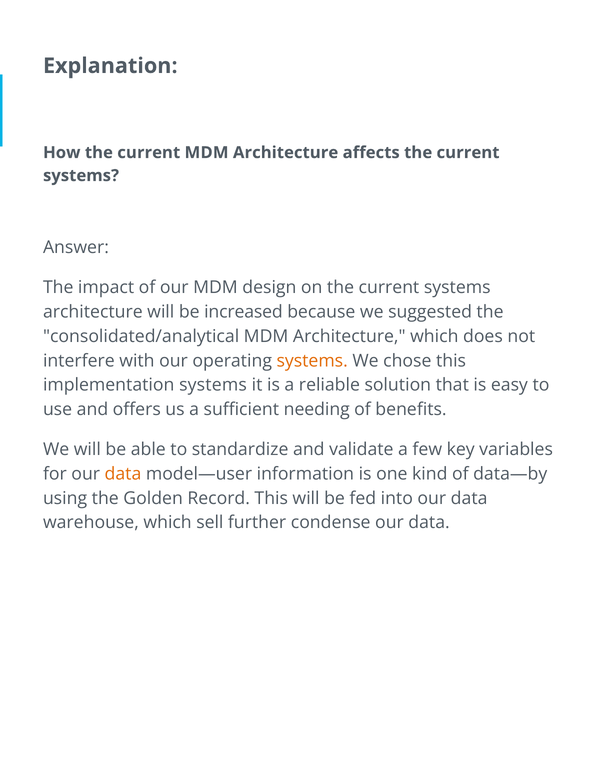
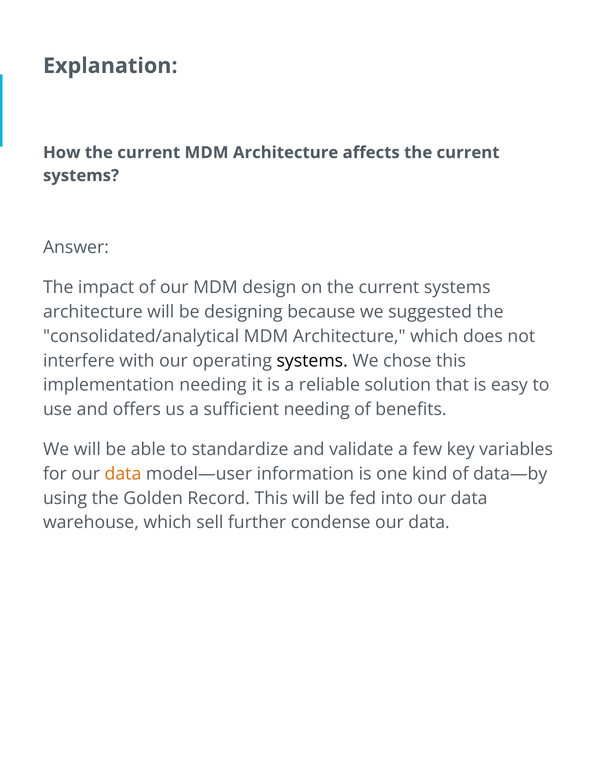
increased: increased -> designing (243, 312)
systems colour: orange -> black (312, 361)
implementation systems: systems -> needing (213, 385)
